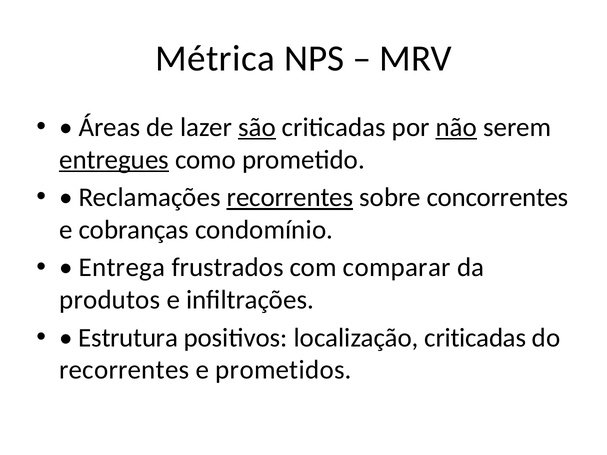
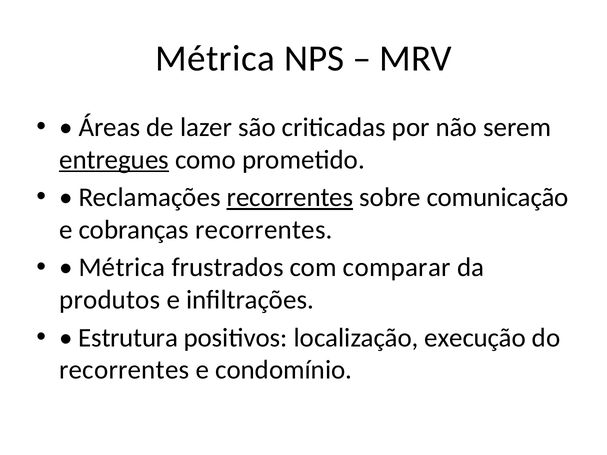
são underline: present -> none (257, 127)
não underline: present -> none (456, 127)
concorrentes: concorrentes -> comunicação (498, 198)
cobranças condomínio: condomínio -> recorrentes (264, 230)
Entrega: Entrega -> Métrica (122, 268)
localização criticadas: criticadas -> execução (475, 338)
prometidos: prometidos -> condomínio (284, 370)
